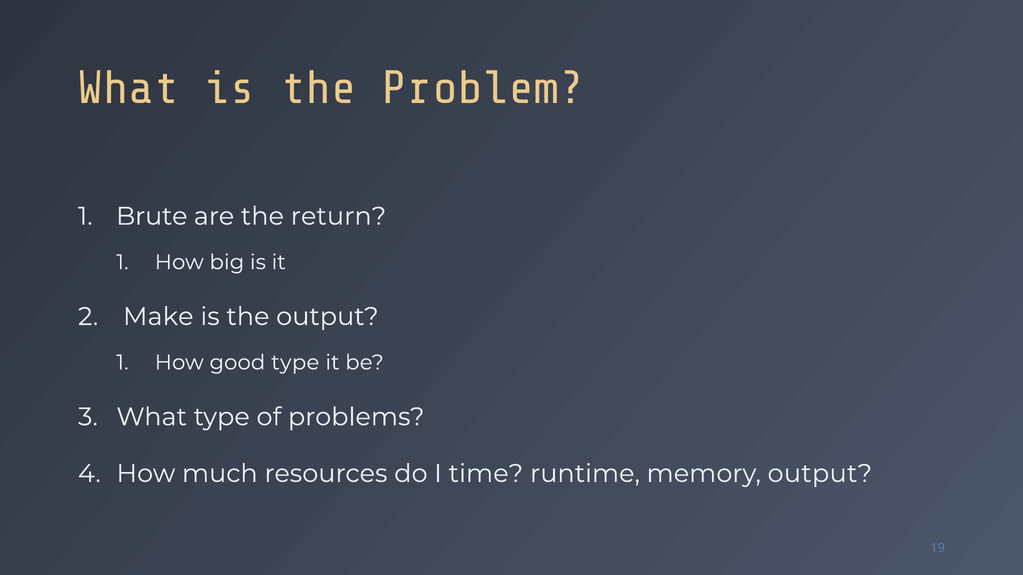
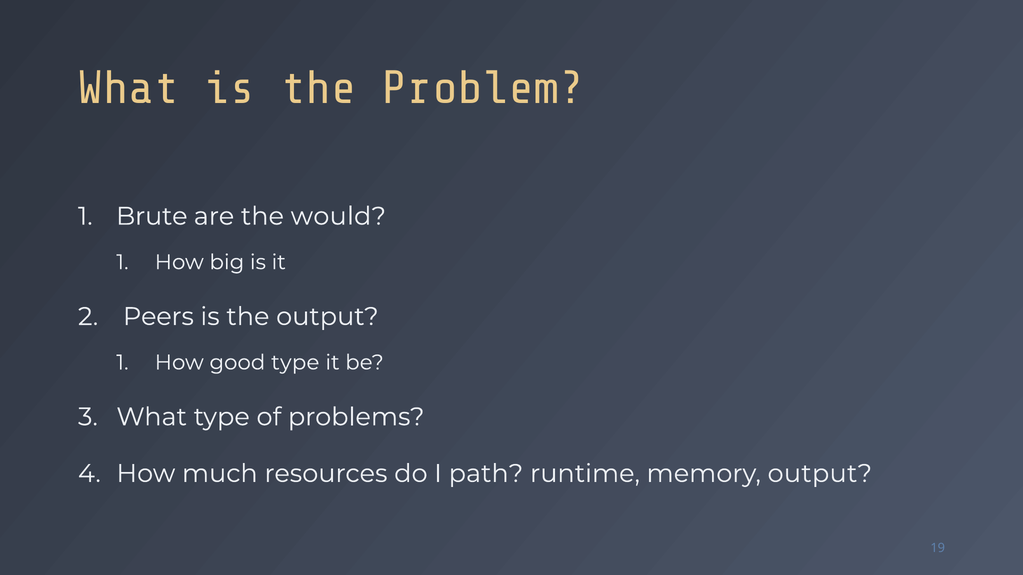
return: return -> would (338, 216)
Make: Make -> Peers (158, 317)
time: time -> path (486, 474)
